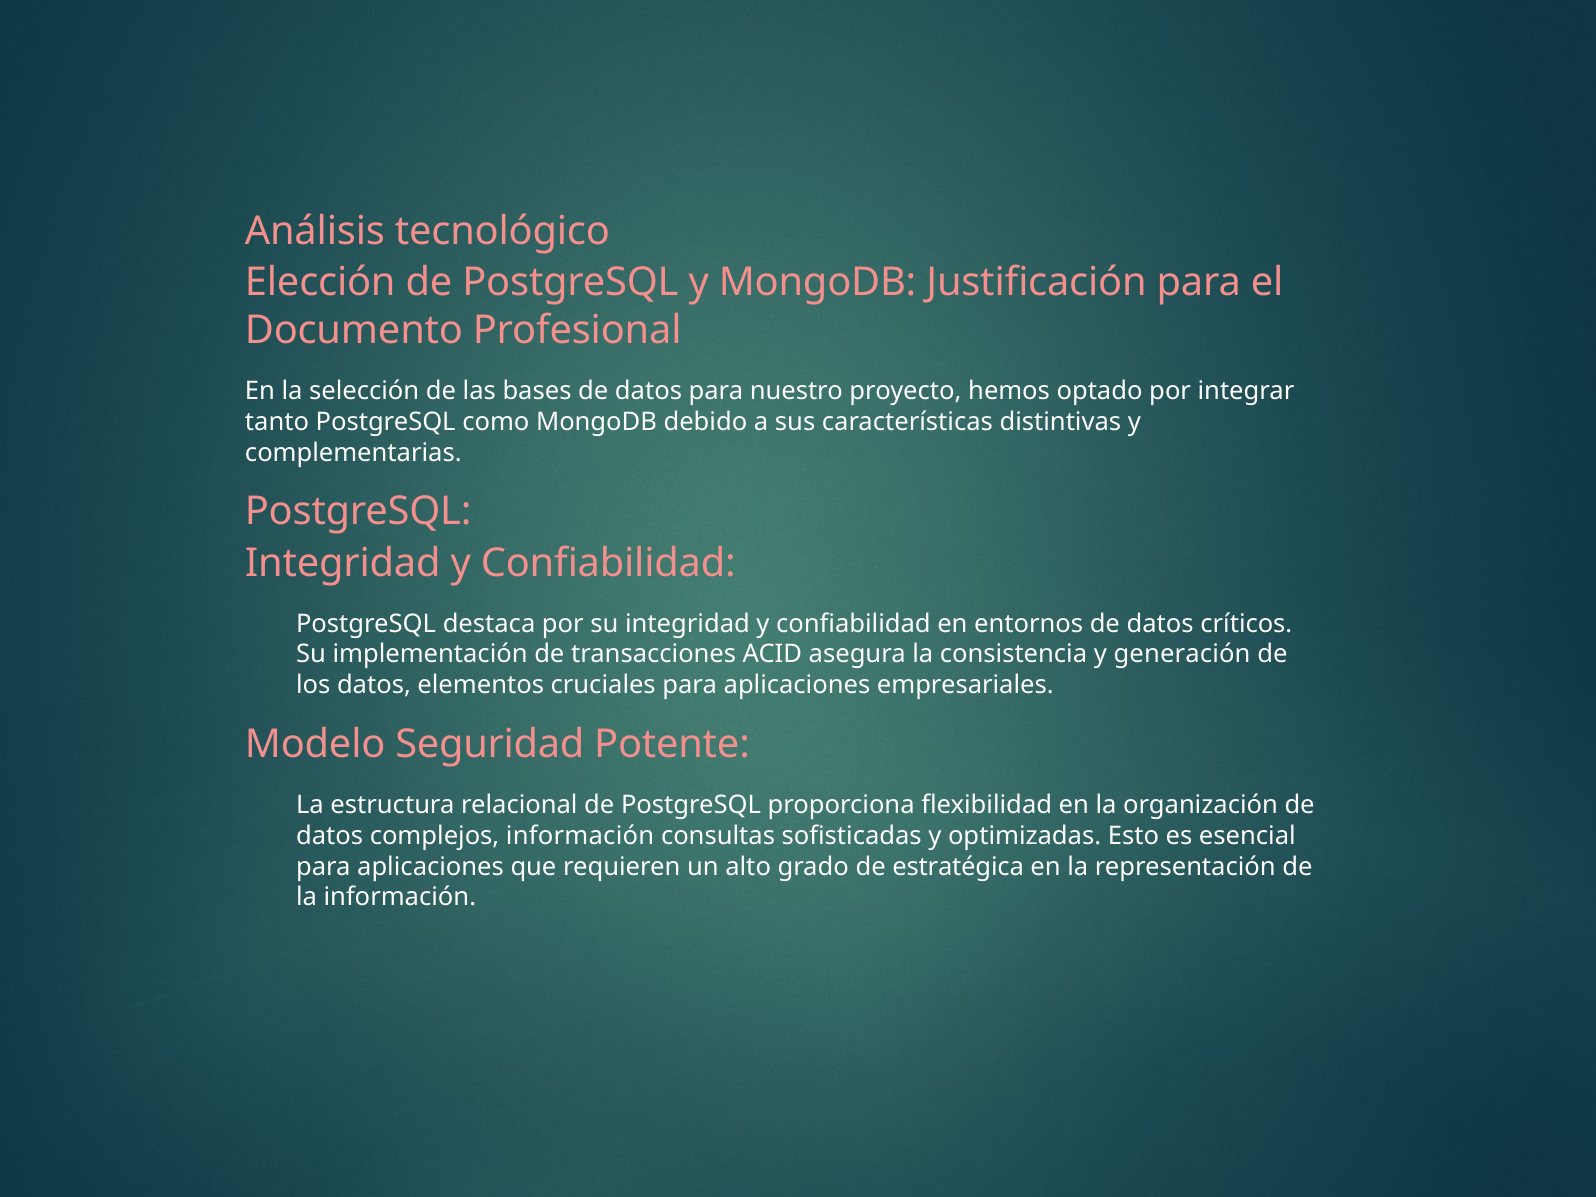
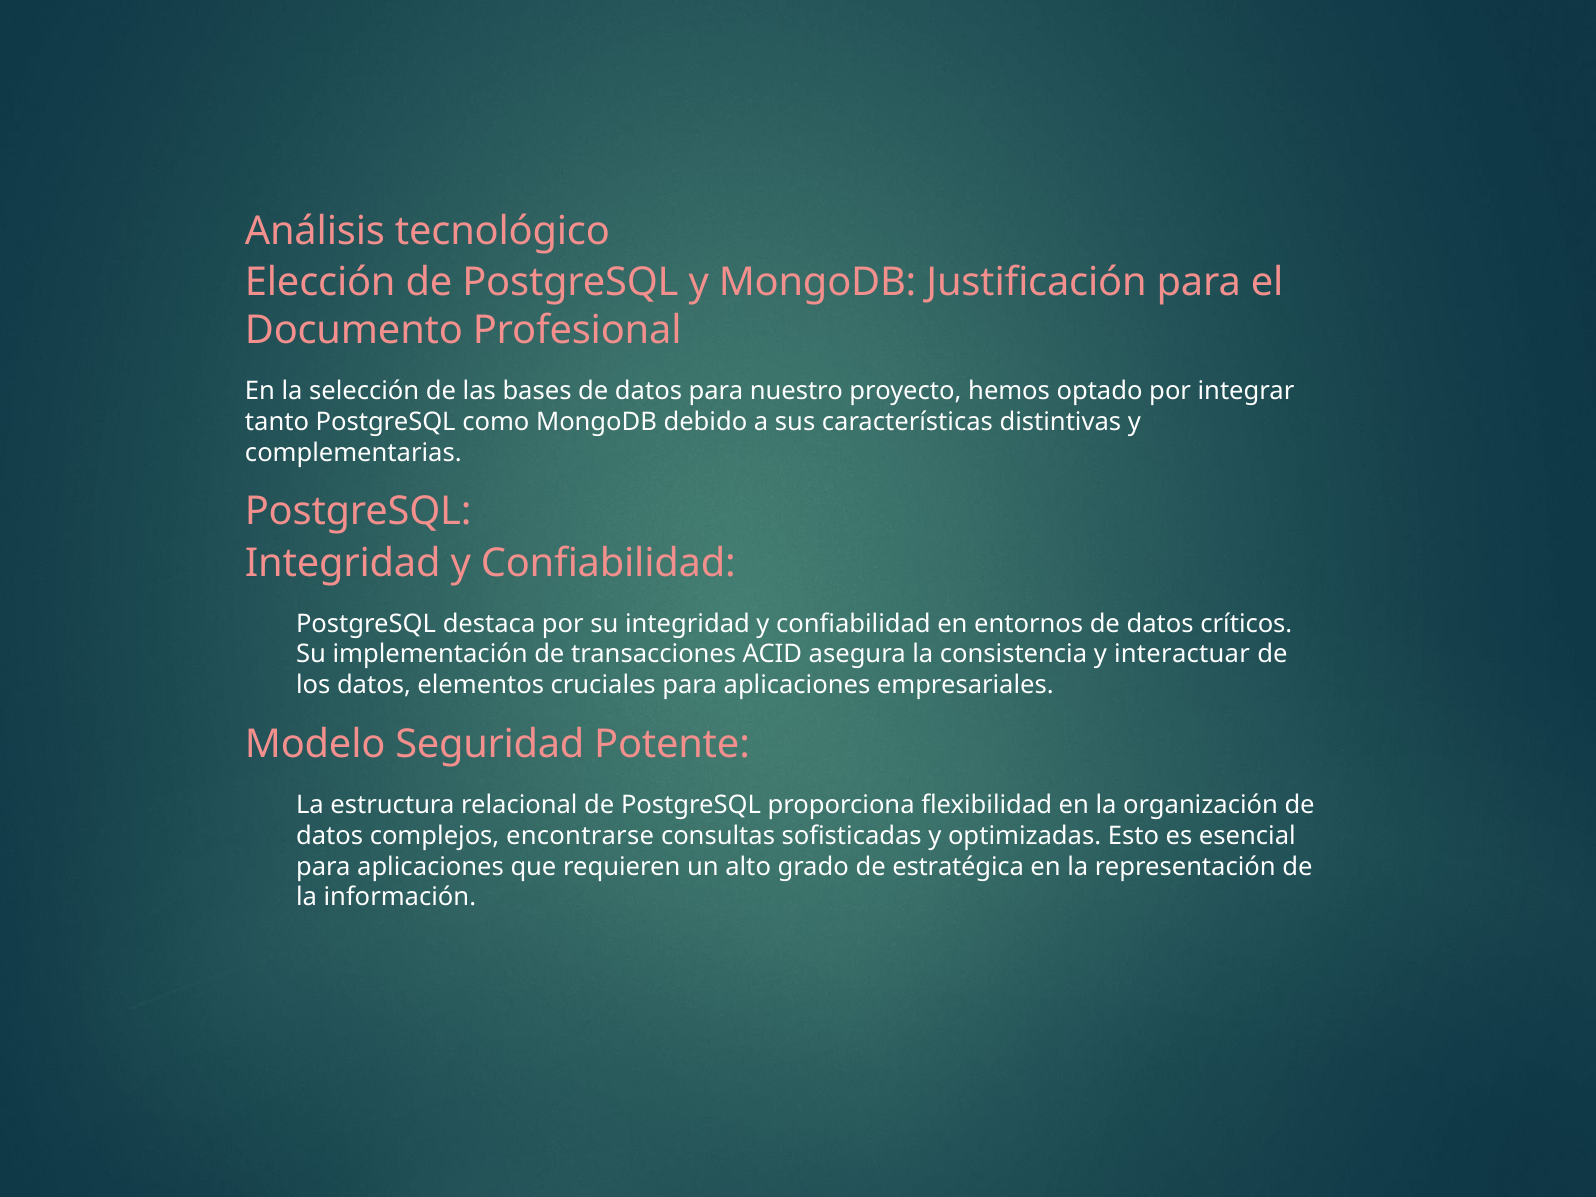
generación: generación -> interactuar (1182, 654)
complejos información: información -> encontrarse (580, 836)
